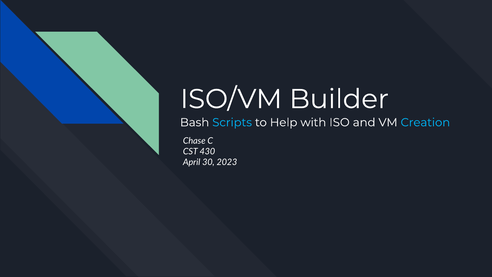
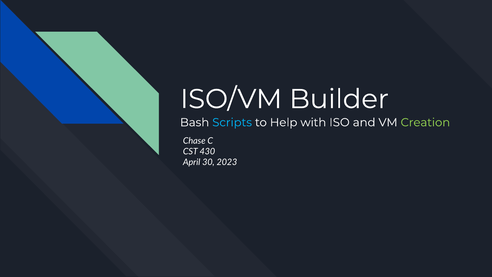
Creation colour: light blue -> light green (425, 122)
